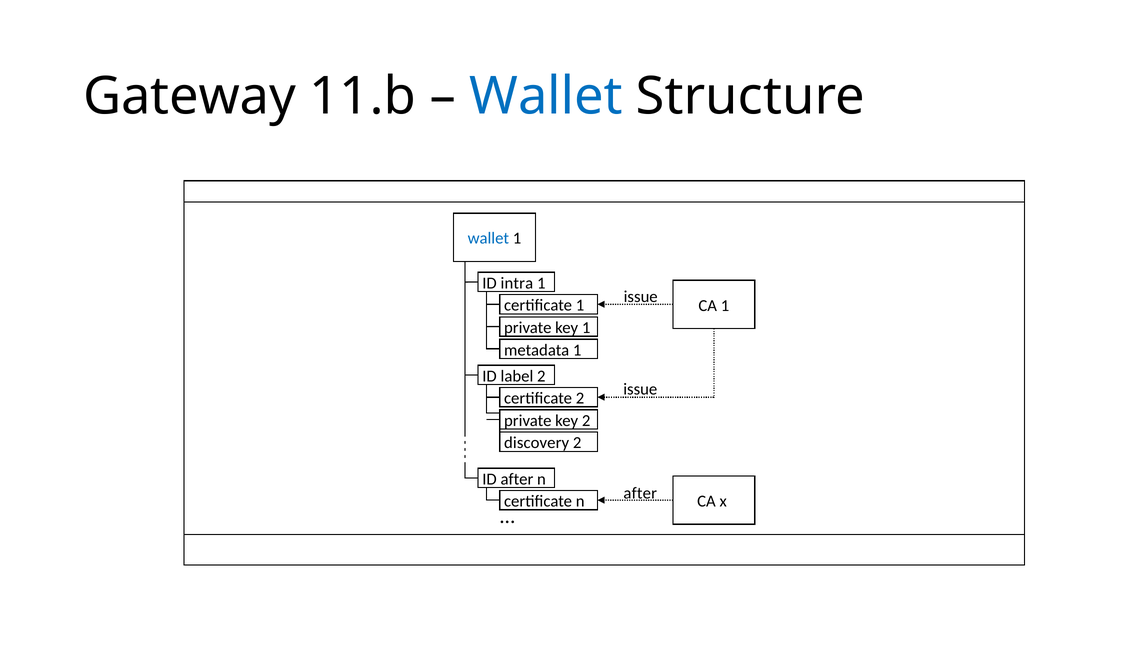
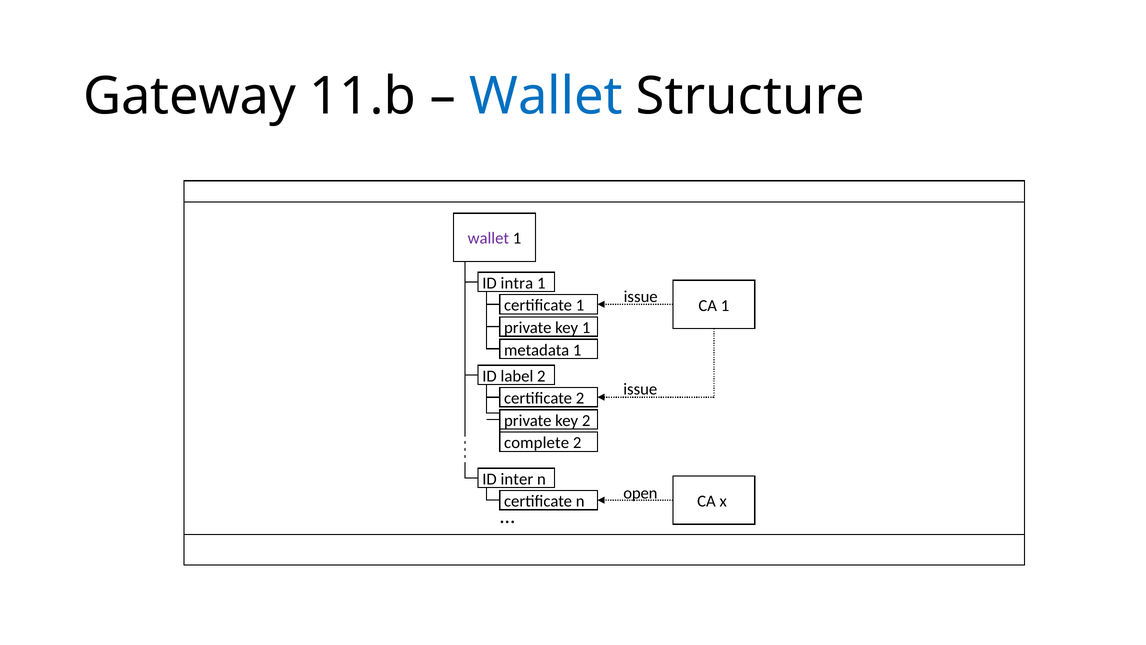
wallet colour: blue -> purple (488, 238)
discovery: discovery -> complete (537, 443)
ID after: after -> inter (517, 479)
after: after -> open (640, 493)
